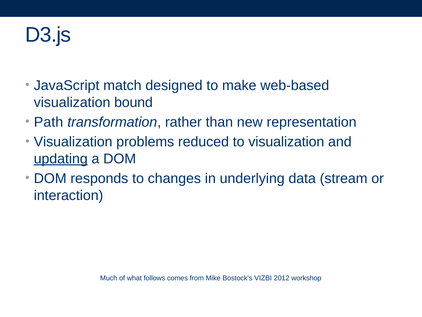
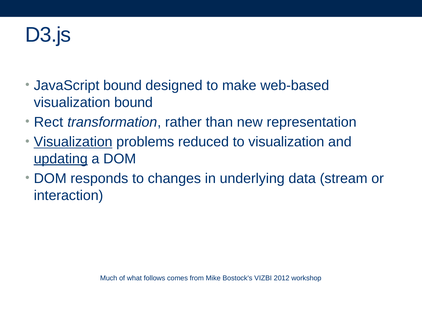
JavaScript match: match -> bound (123, 85)
Path: Path -> Rect (49, 122)
Visualization underline: none -> present (73, 142)
